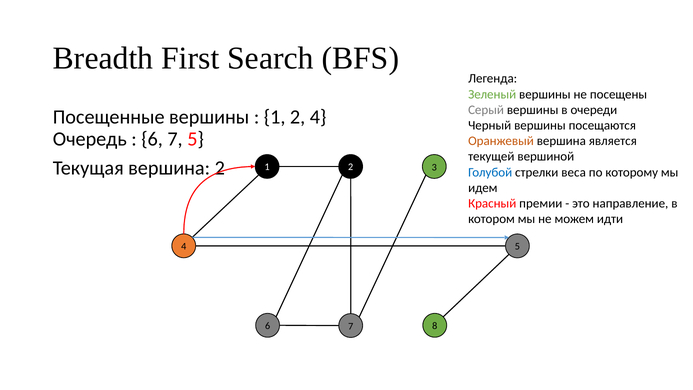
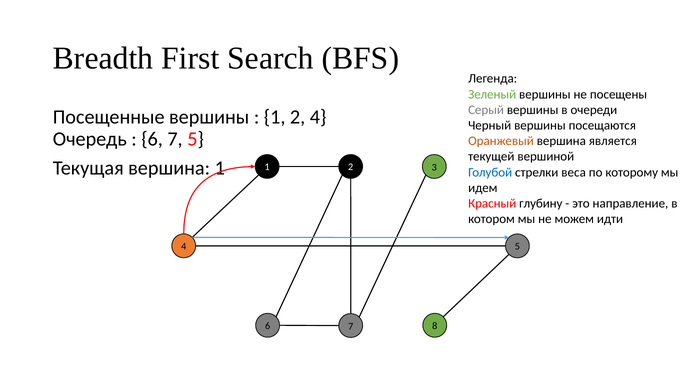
вершина 2: 2 -> 1 (220, 168)
премии: премии -> глубину (541, 203)
